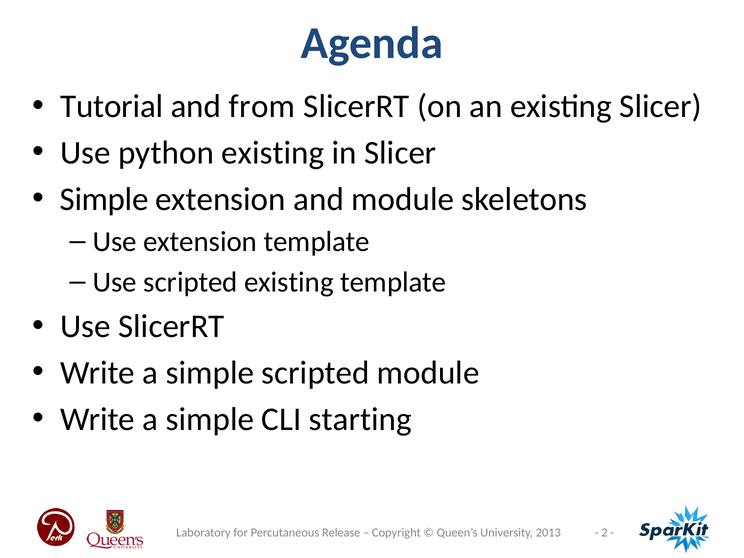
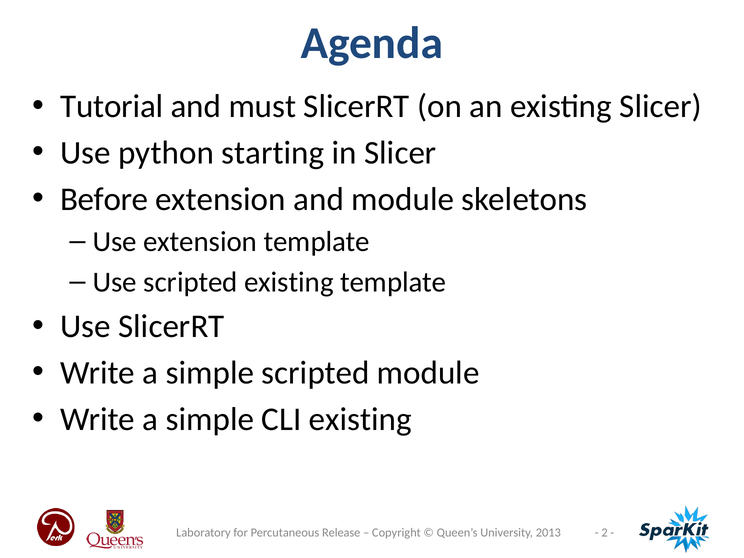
from: from -> must (262, 106)
python existing: existing -> starting (273, 153)
Simple: Simple -> Before (104, 199)
CLI starting: starting -> existing (360, 419)
